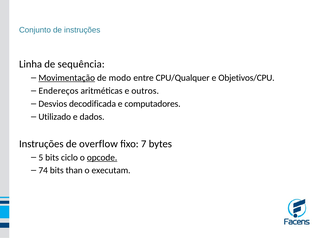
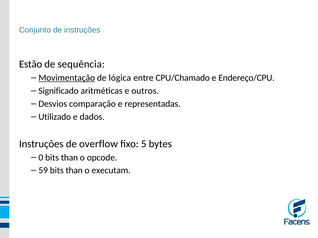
Linha: Linha -> Estão (31, 64)
modo: modo -> lógica (120, 78)
CPU/Qualquer: CPU/Qualquer -> CPU/Chamado (183, 78)
Objetivos/CPU: Objetivos/CPU -> Endereço/CPU (246, 78)
Endereços: Endereços -> Significado (59, 91)
decodificada: decodificada -> comparação (92, 104)
computadores: computadores -> representadas (153, 104)
7: 7 -> 5 (144, 144)
5: 5 -> 0 (41, 158)
ciclo: ciclo -> than (69, 158)
opcode underline: present -> none (102, 158)
74: 74 -> 59 (43, 171)
